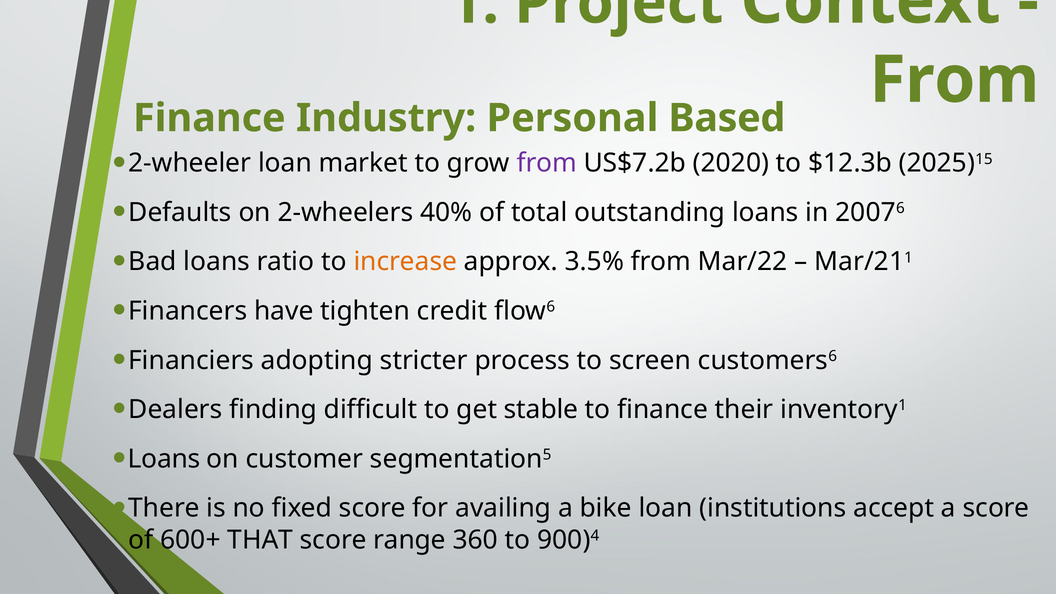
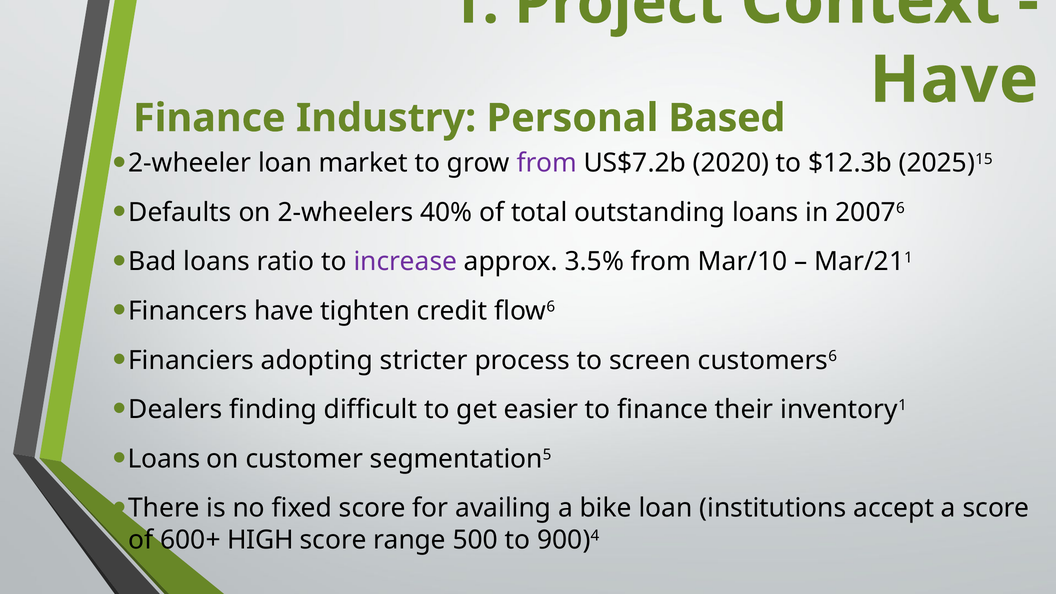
From: From -> Have (954, 80)
increase colour: orange -> purple (405, 262)
Mar/22: Mar/22 -> Mar/10 (743, 262)
stable: stable -> easier (541, 410)
THAT: THAT -> HIGH (260, 540)
360: 360 -> 500 (475, 540)
